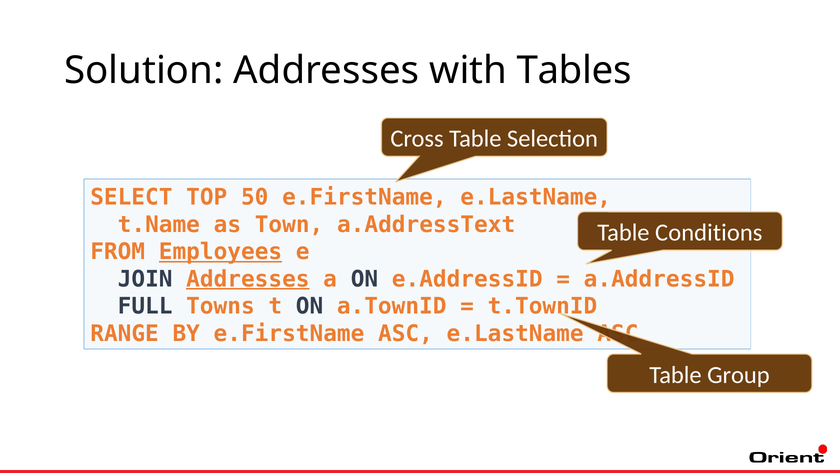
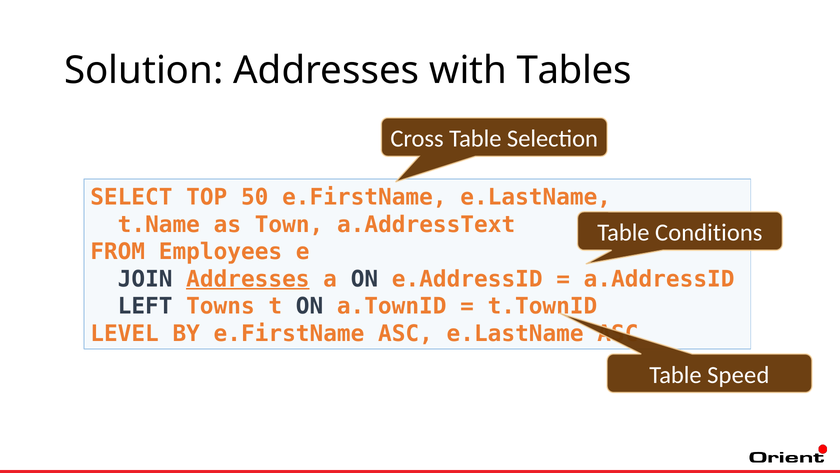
Employees underline: present -> none (220, 252)
FULL: FULL -> LEFT (145, 306)
RANGE: RANGE -> LEVEL (125, 333)
Group: Group -> Speed (738, 375)
